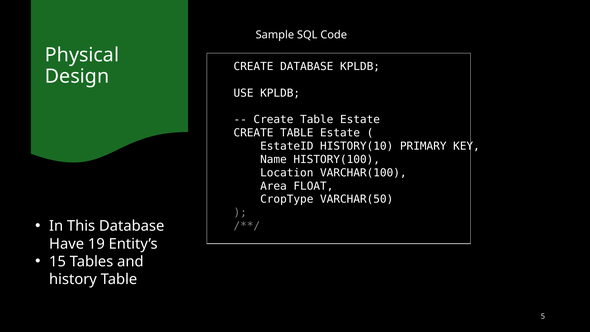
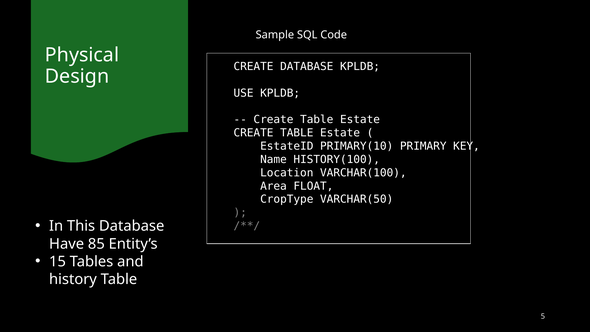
HISTORY(10: HISTORY(10 -> PRIMARY(10 (357, 146)
19: 19 -> 85 (96, 244)
